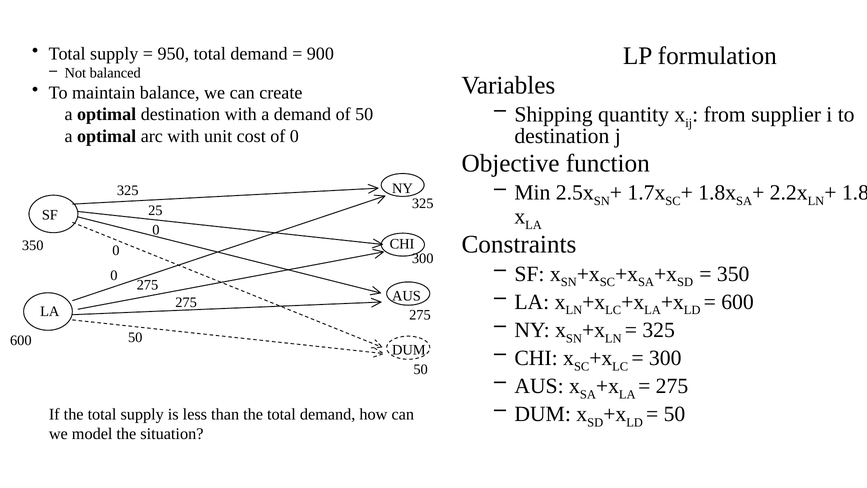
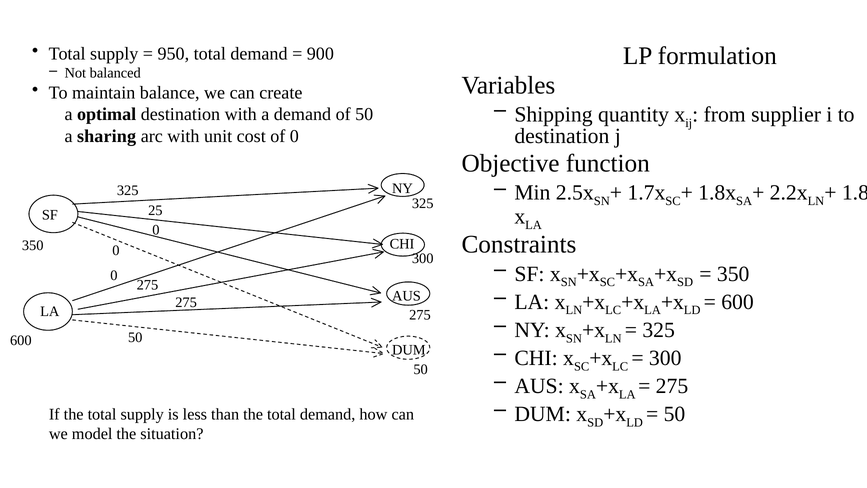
optimal: optimal -> sharing (107, 136)
